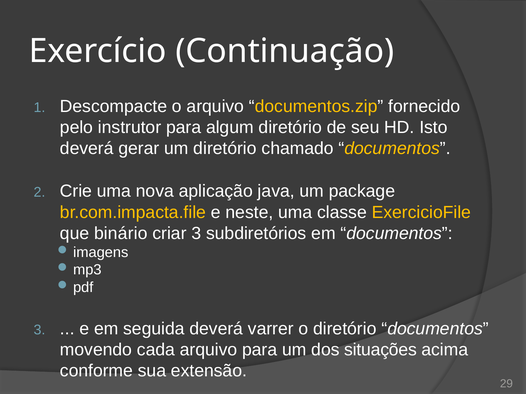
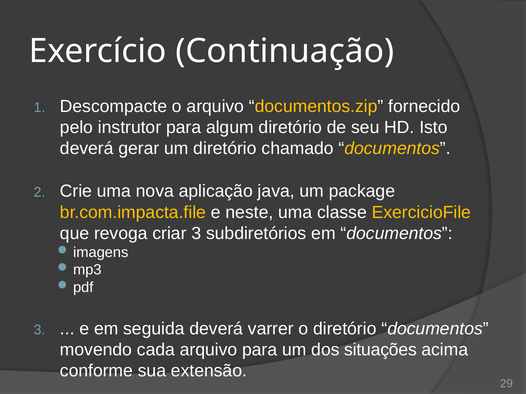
binário: binário -> revoga (121, 234)
